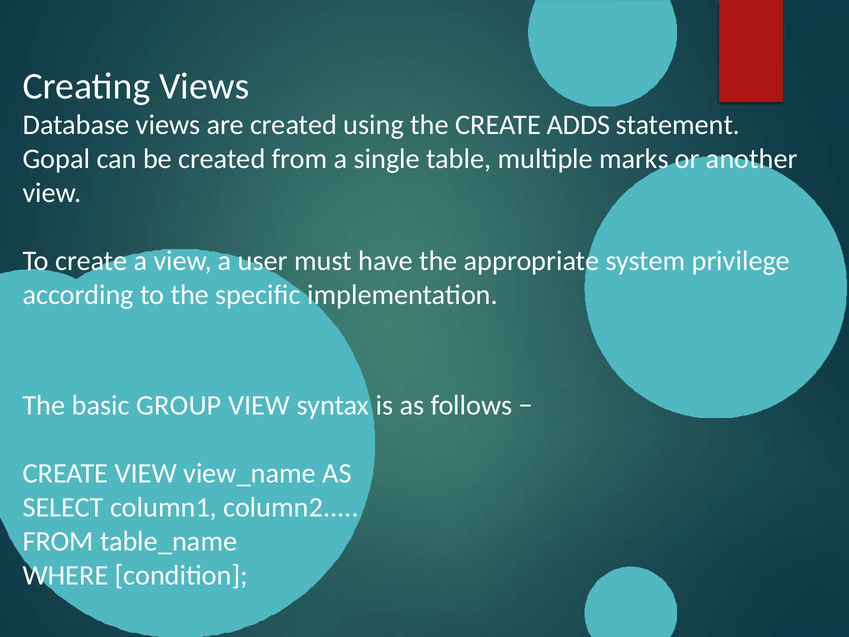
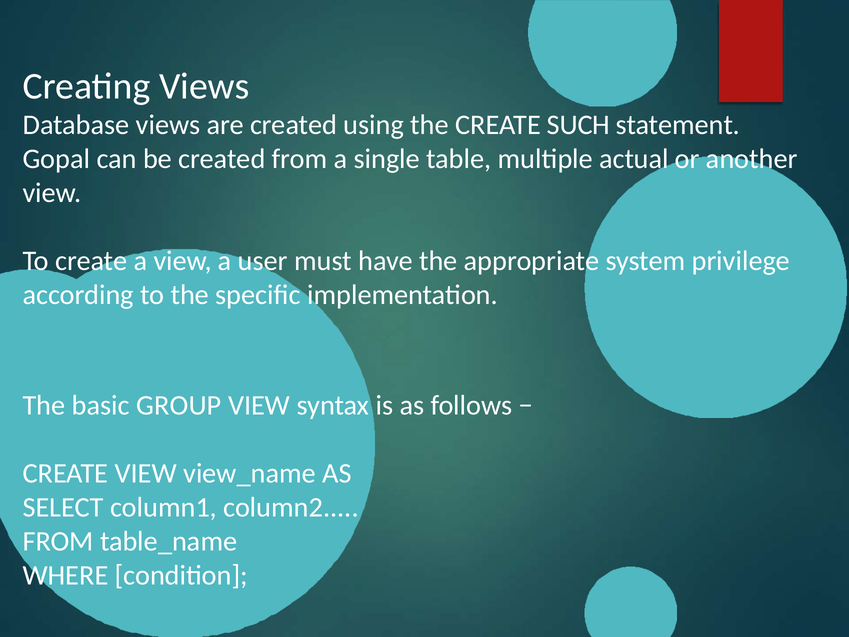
ADDS: ADDS -> SUCH (578, 125)
marks: marks -> actual (634, 159)
